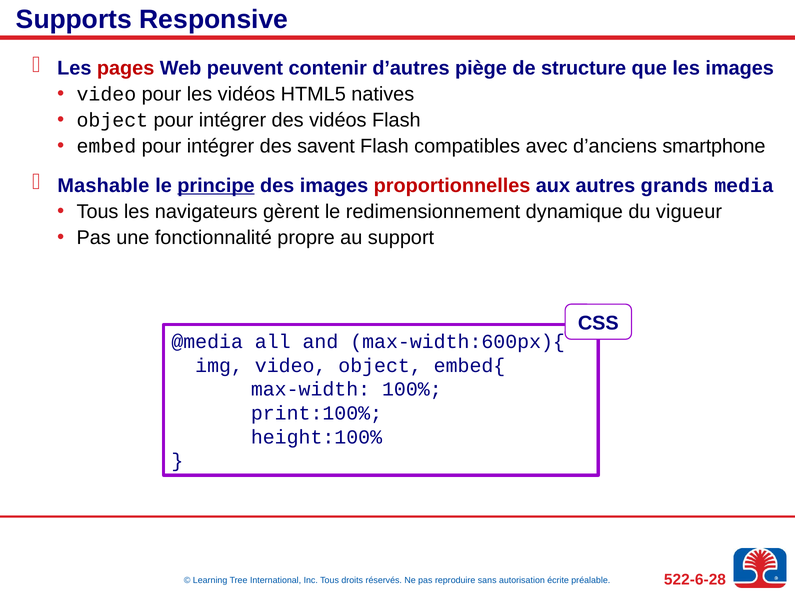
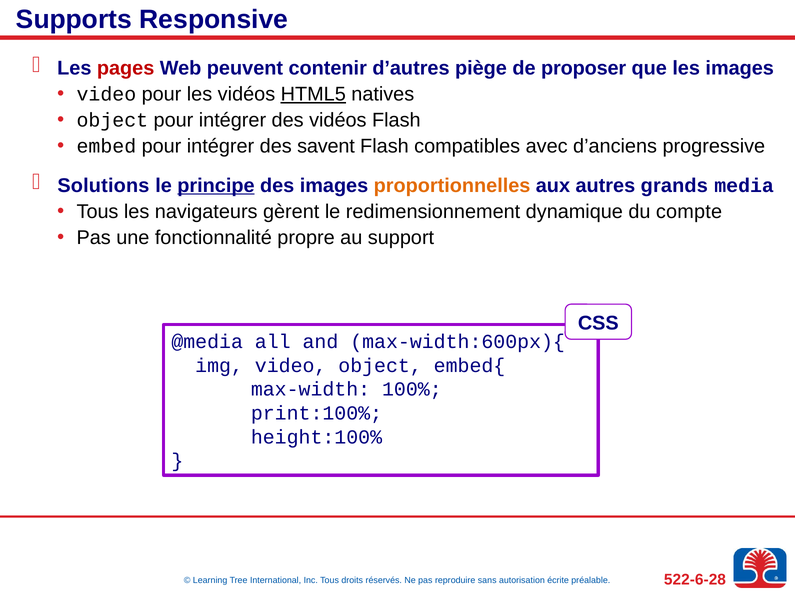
structure: structure -> proposer (584, 68)
HTML5 underline: none -> present (313, 94)
smartphone: smartphone -> progressive (714, 146)
Mashable: Mashable -> Solutions (103, 186)
proportionnelles colour: red -> orange (452, 186)
vigueur: vigueur -> compte (689, 212)
